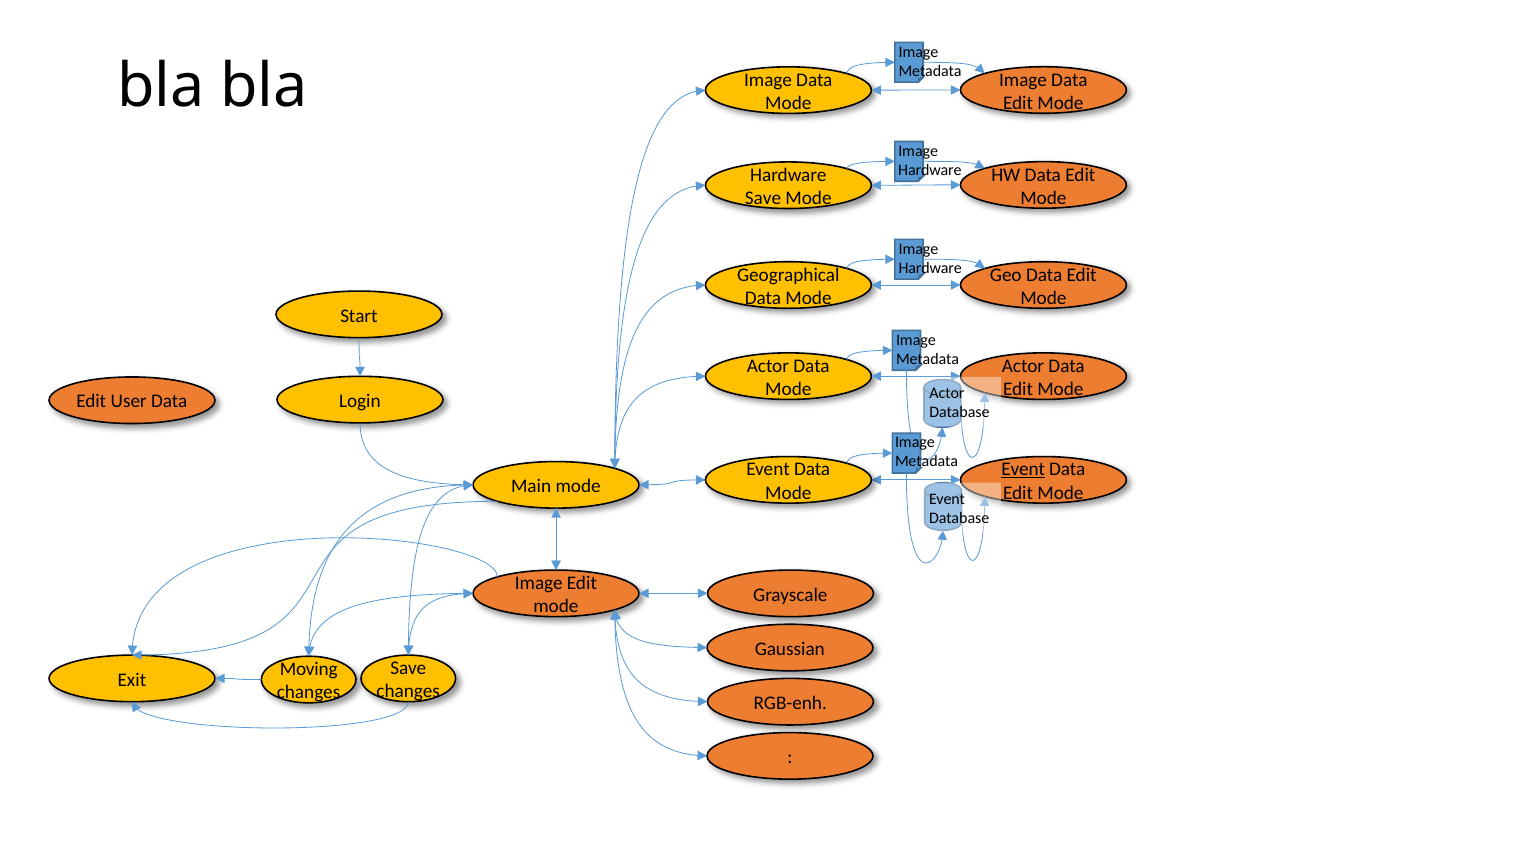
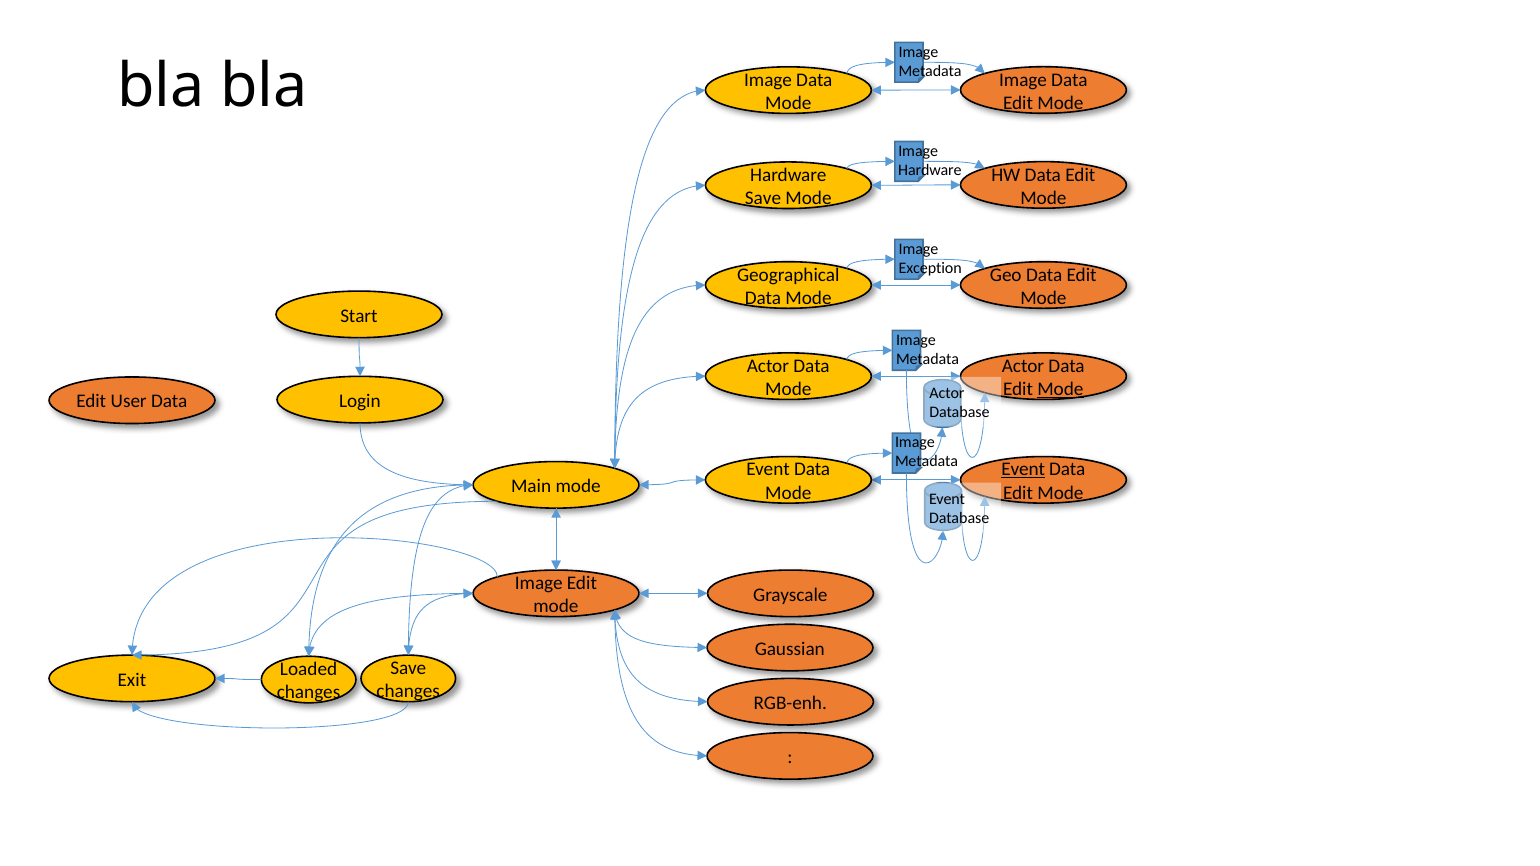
Hardware: Hardware -> Exception (930, 268)
Mode underline: none -> present (1060, 389)
Moving: Moving -> Loaded (309, 670)
